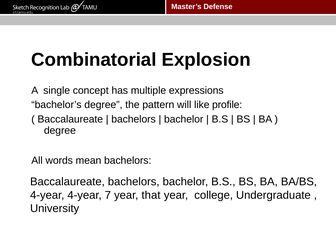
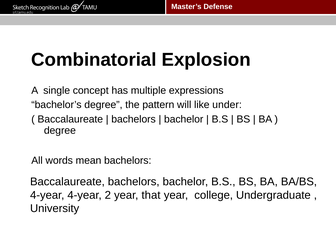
profile: profile -> under (227, 105)
7: 7 -> 2 (108, 195)
